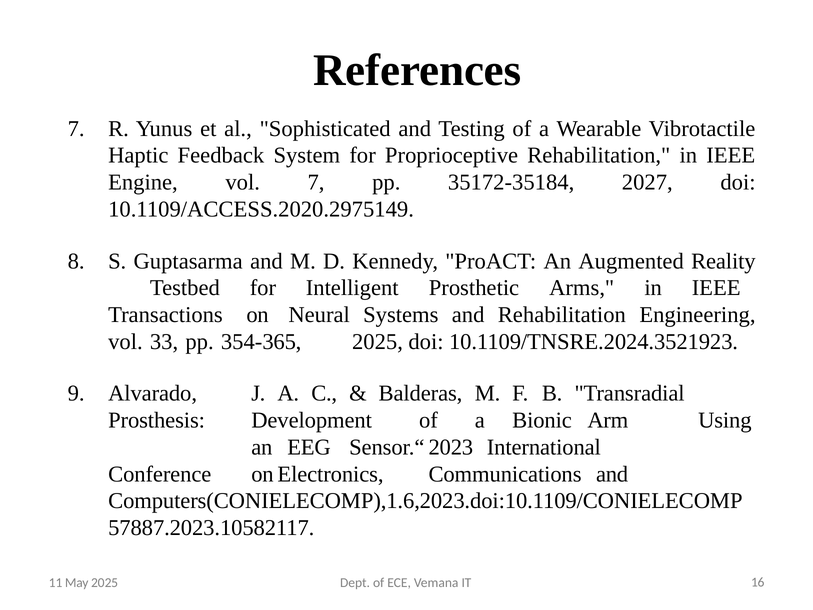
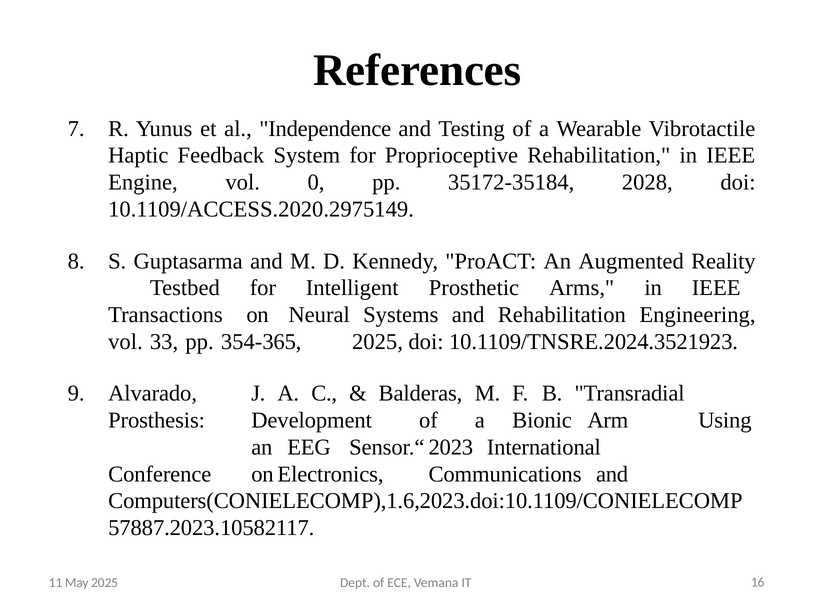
Sophisticated: Sophisticated -> Independence (325, 129)
vol 7: 7 -> 0 (316, 182)
2027: 2027 -> 2028 (647, 182)
